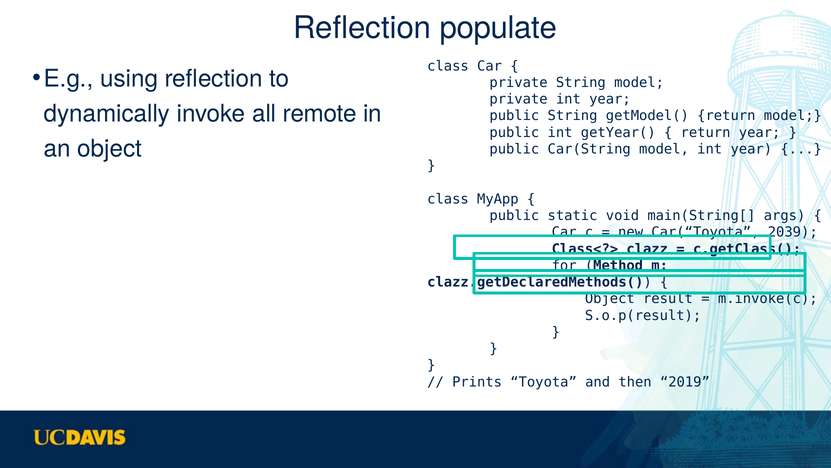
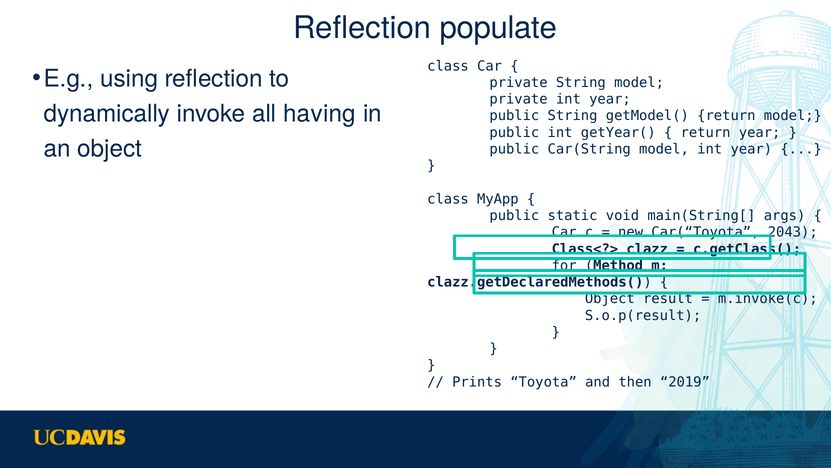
remote: remote -> having (320, 114)
2039: 2039 -> 2043 (793, 232)
